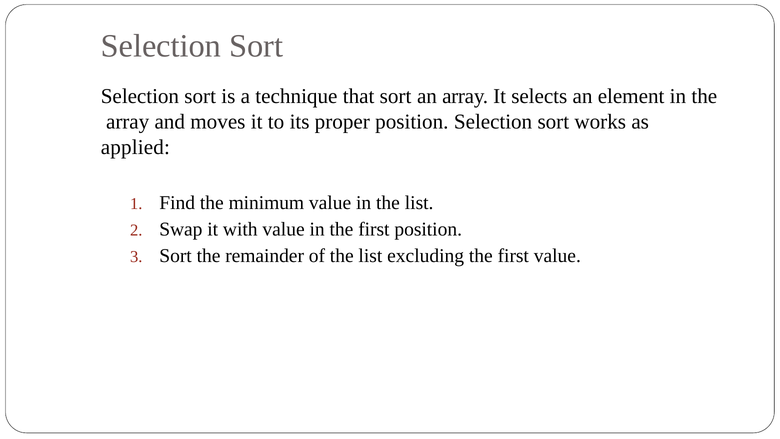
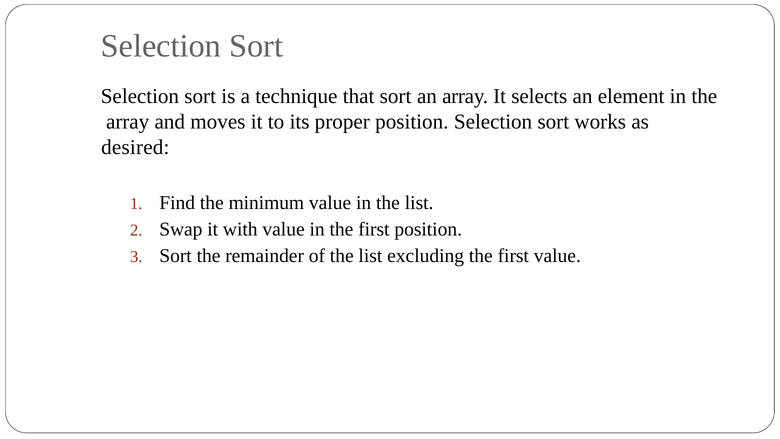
applied: applied -> desired (135, 147)
